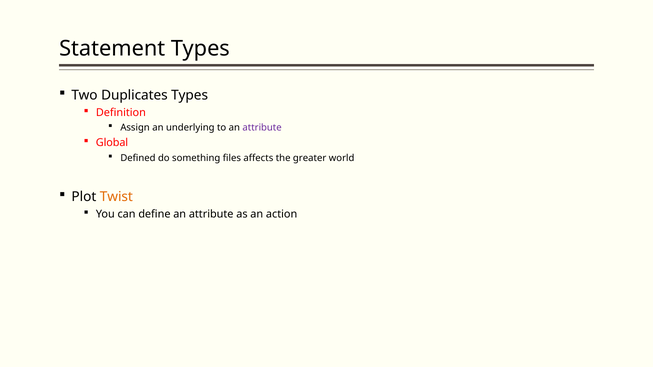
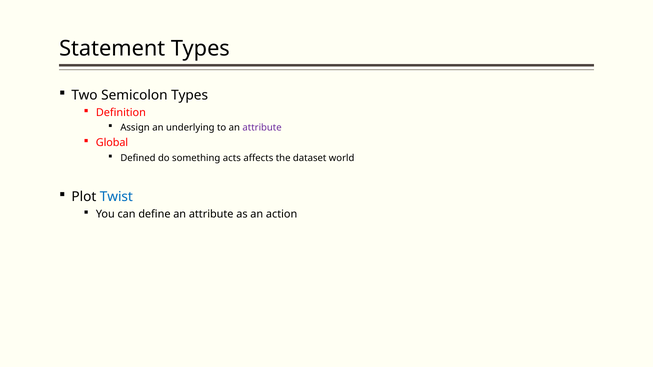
Duplicates: Duplicates -> Semicolon (134, 95)
files: files -> acts (232, 158)
greater: greater -> dataset (310, 158)
Twist colour: orange -> blue (116, 197)
